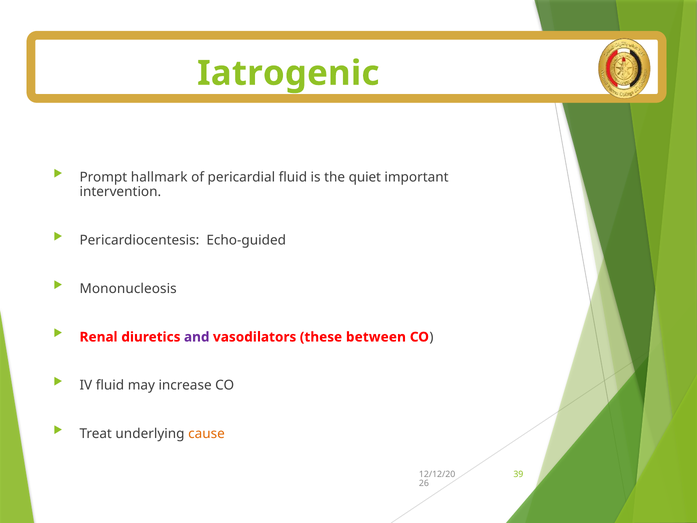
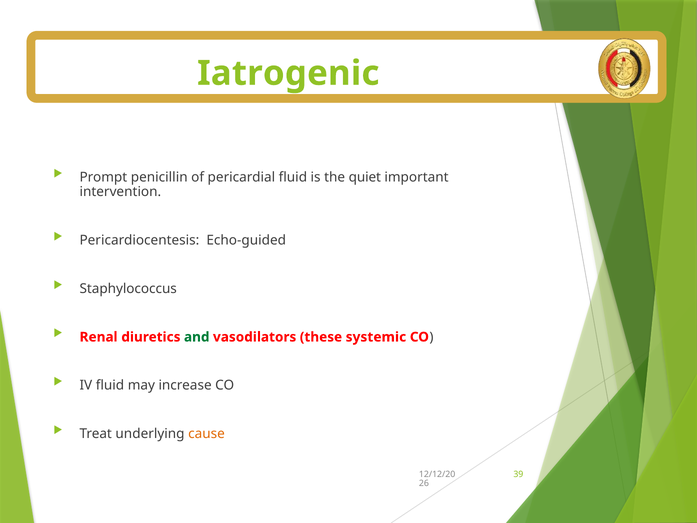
hallmark: hallmark -> penicillin (159, 177)
Mononucleosis: Mononucleosis -> Staphylococcus (128, 289)
and colour: purple -> green (197, 337)
between: between -> systemic (376, 337)
